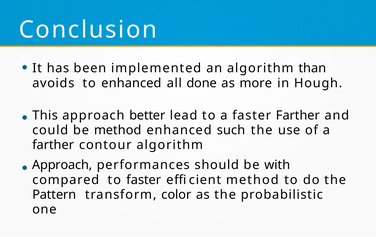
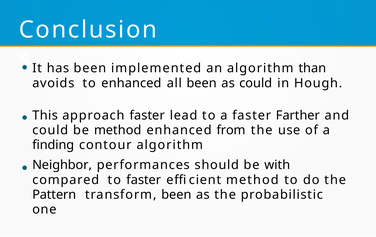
all done: done -> been (202, 83)
as more: more -> could (256, 83)
approach better: better -> faster (147, 115)
such: such -> from (231, 130)
farther: farther -> finding (53, 145)
Approach: Approach -> Neighbor (62, 165)
transform color: color -> been (176, 195)
